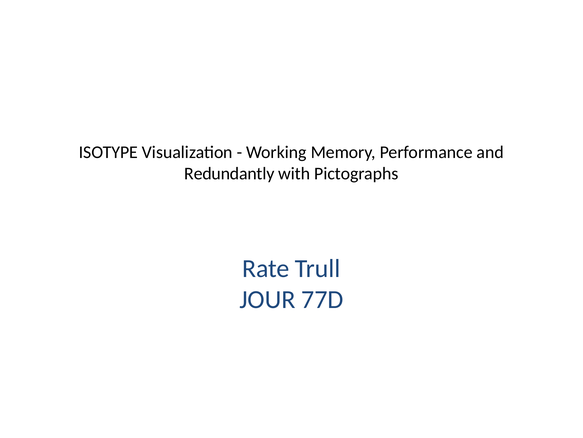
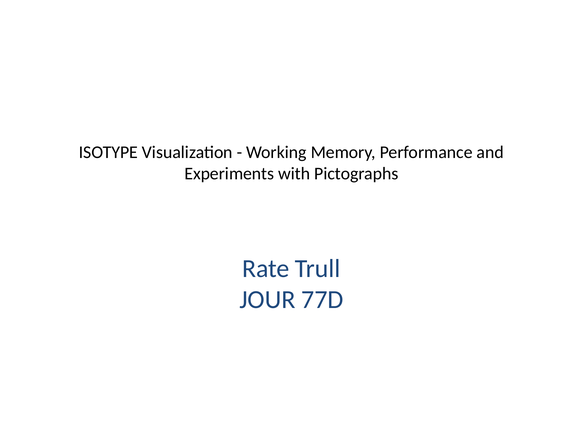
Redundantly: Redundantly -> Experiments (229, 173)
